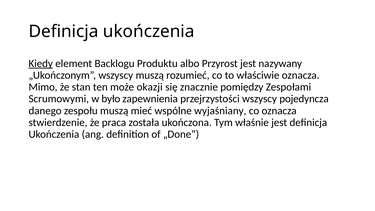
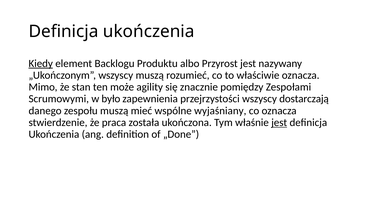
okazji: okazji -> agility (150, 87)
pojedyncza: pojedyncza -> dostarczają (304, 99)
jest underline: none -> present (279, 122)
